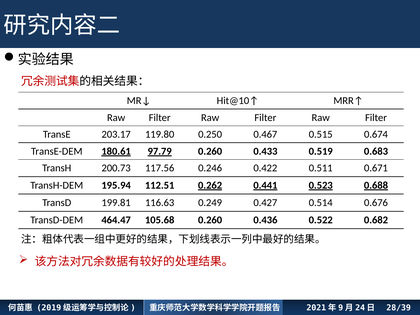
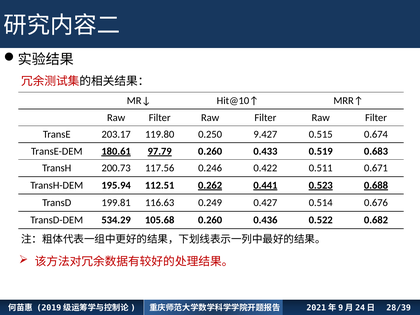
0.467: 0.467 -> 9.427 (265, 134)
464.47: 464.47 -> 534.29 (116, 220)
